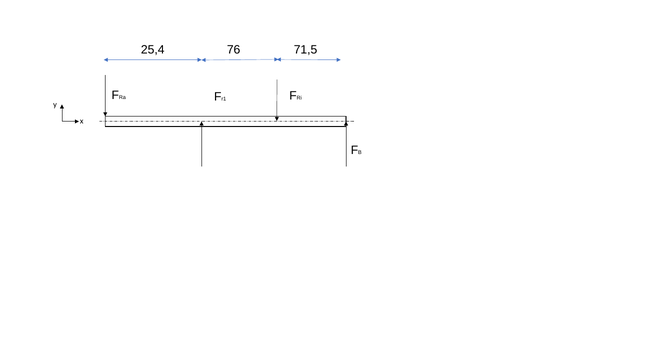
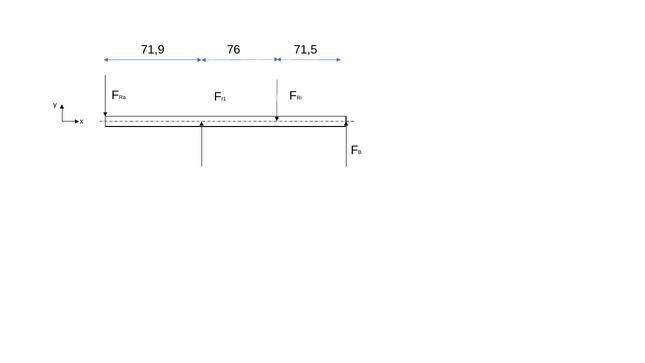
25,4: 25,4 -> 71,9 (153, 50)
